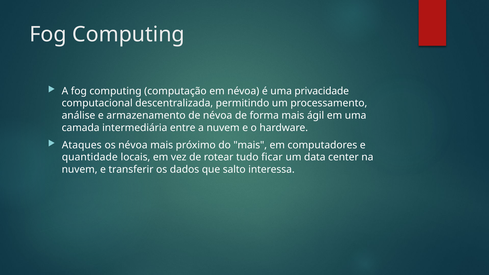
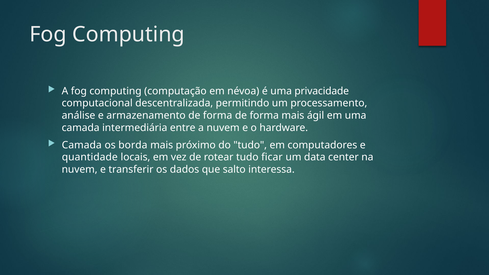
armazenamento de névoa: névoa -> forma (218, 115)
Ataques: Ataques -> Camada (82, 145)
os névoa: névoa -> borda (133, 145)
do mais: mais -> tudo (250, 145)
